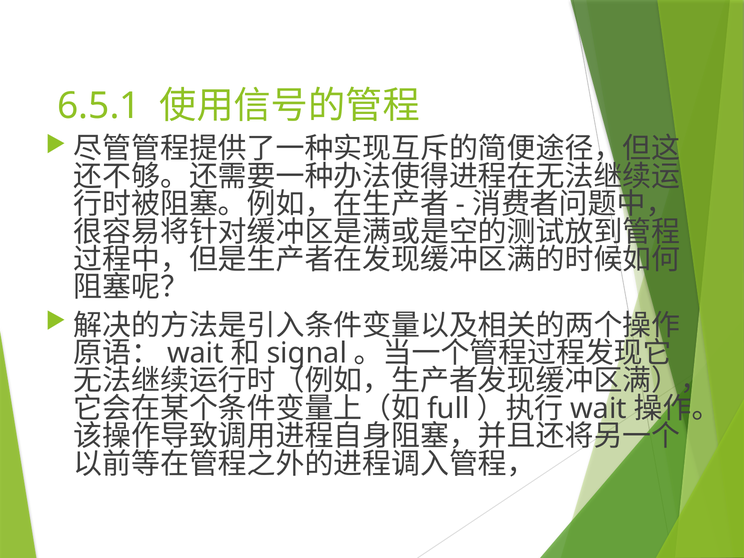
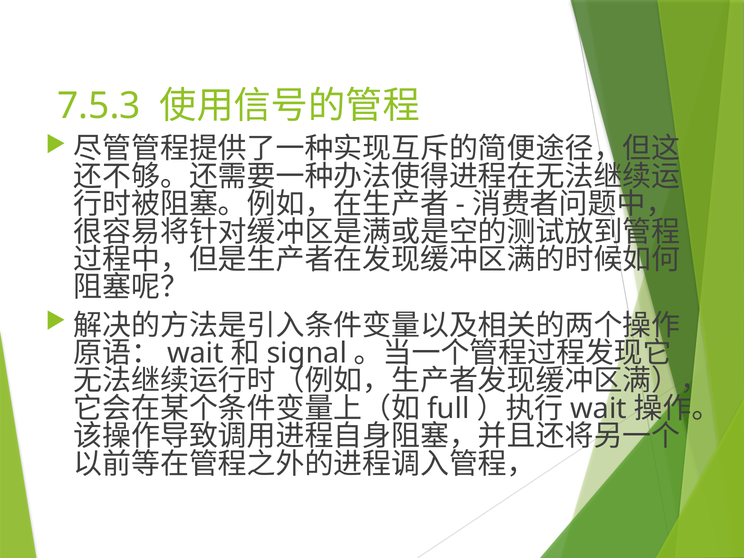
6.5.1: 6.5.1 -> 7.5.3 (99, 106)
